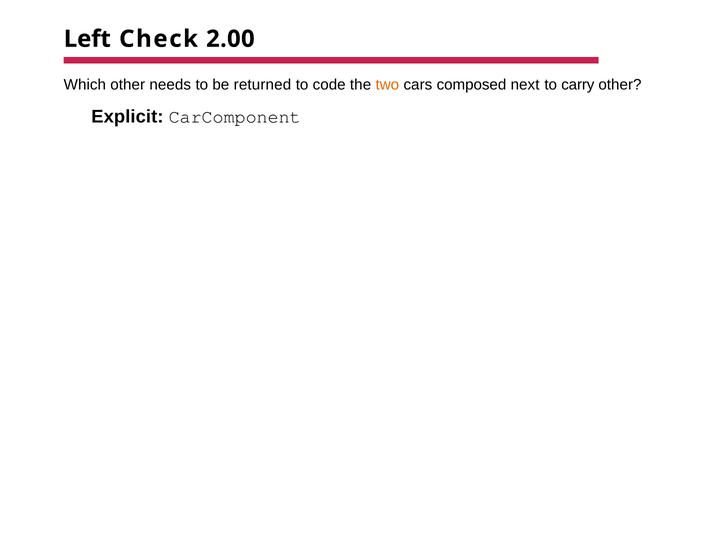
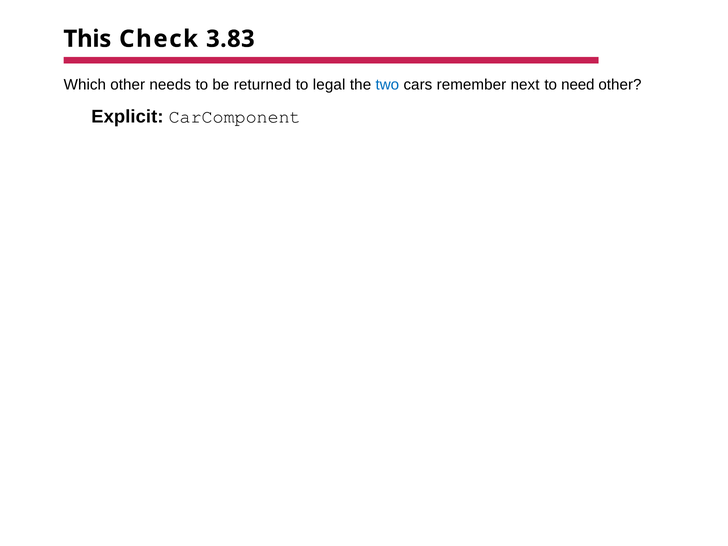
Left: Left -> This (87, 39)
2.00: 2.00 -> 3.83 (230, 39)
code: code -> legal (329, 85)
two colour: orange -> blue (387, 85)
composed: composed -> remember (471, 85)
carry: carry -> need (578, 85)
